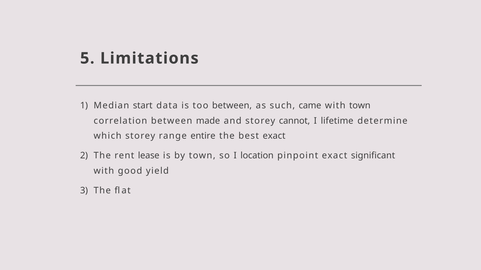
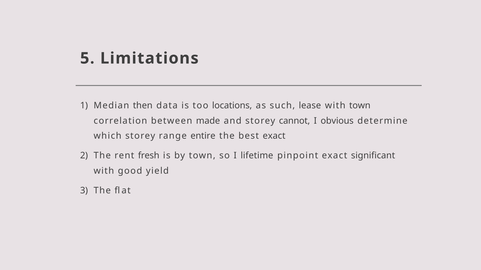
start: start -> then (143, 106)
too between: between -> locations (232, 106)
came: came -> lease (310, 106)
lifetime: lifetime -> obvious (337, 121)
lease: lease -> fresh (149, 156)
location: location -> lifetime (257, 156)
